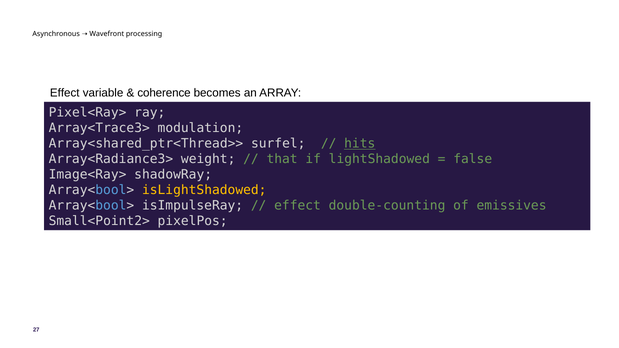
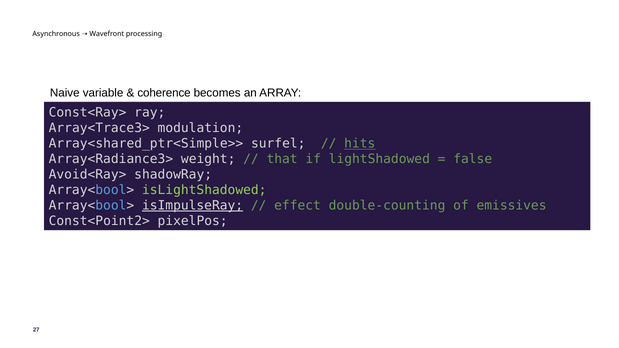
Effect: Effect -> Naive (65, 93)
Pixel<Ray>: Pixel<Ray> -> Const<Ray> (88, 113)
Array<shared_ptr<Thread>>: Array<shared_ptr<Thread>> -> Array<shared_ptr<Simple>> (146, 144)
Image<Ray>: Image<Ray> -> Avoid<Ray> (88, 175)
isLightShadowed colour: yellow -> light green (204, 190)
isImpulseRay underline: none -> present (193, 206)
Small<Point2>: Small<Point2> -> Const<Point2> (99, 221)
